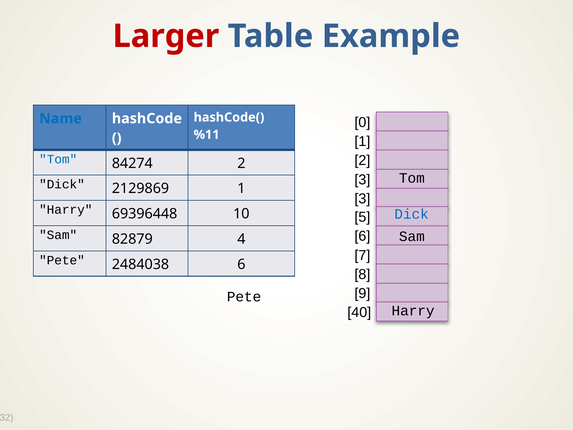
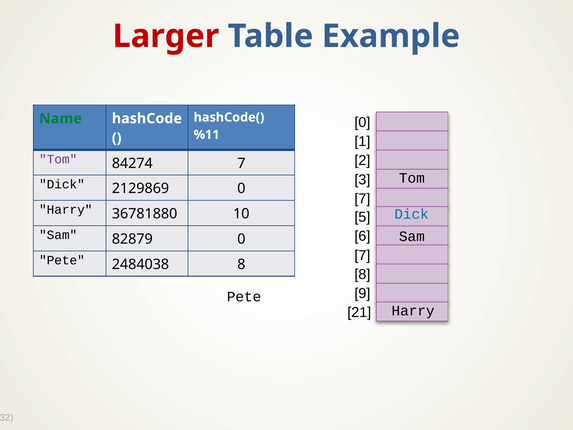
Name colour: blue -> green (61, 118)
Tom colour: blue -> purple (58, 159)
84274 2: 2 -> 7 (241, 163)
2129869 1: 1 -> 0 (241, 188)
3: 3 -> 7 (362, 199)
69396448: 69396448 -> 36781880 (145, 214)
82879 4: 4 -> 0 (241, 239)
2484038 6: 6 -> 8 (241, 264)
40: 40 -> 21 (359, 312)
